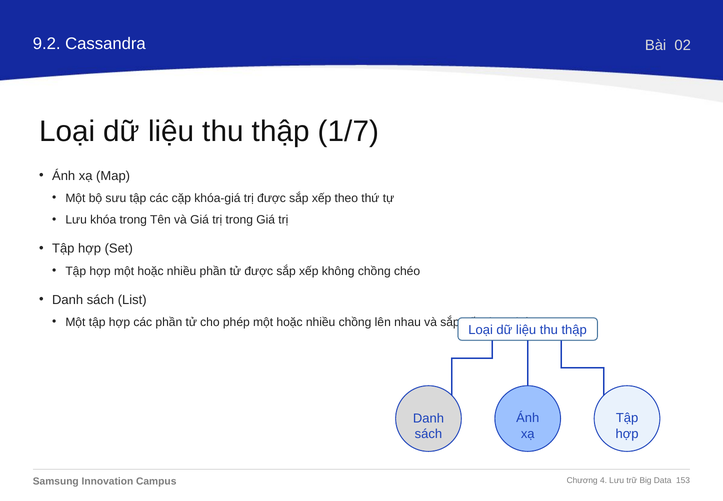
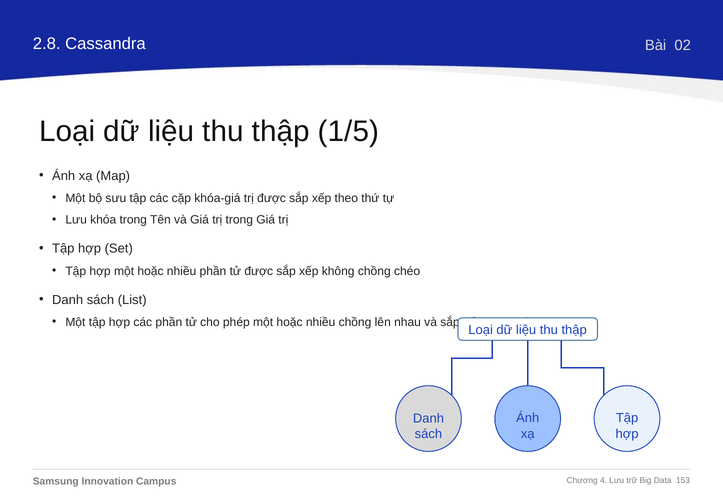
9.2: 9.2 -> 2.8 (47, 44)
1/7: 1/7 -> 1/5 (348, 131)
